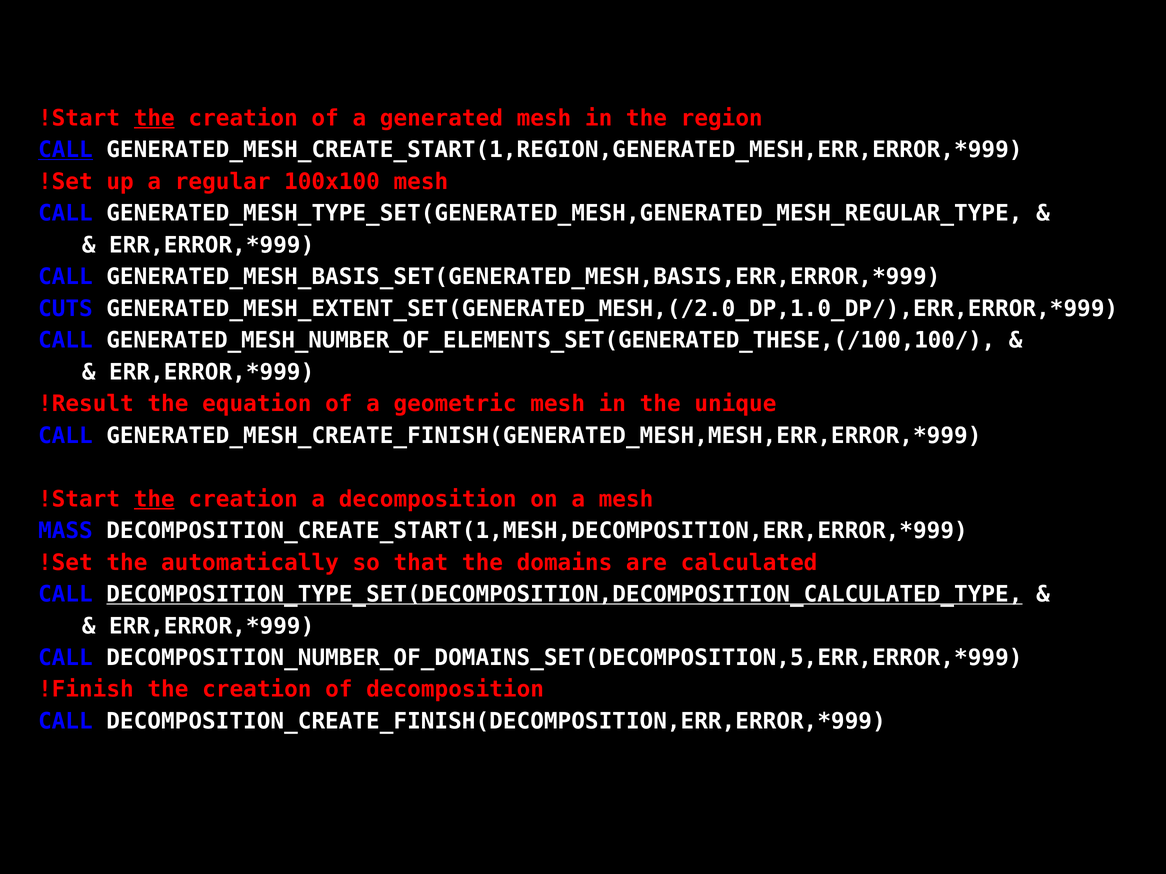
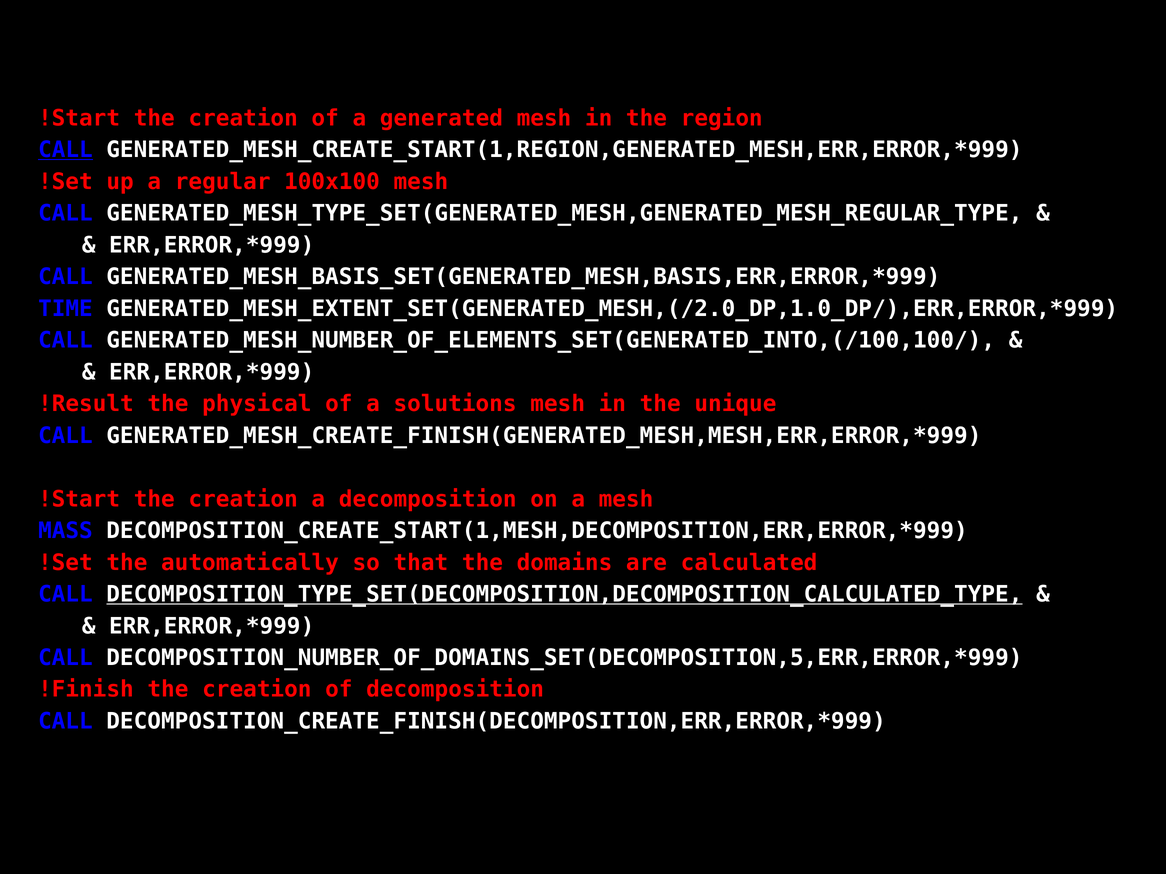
the underline: present -> none (154, 118)
CUTS: CUTS -> TIME (65, 309)
GENERATED_MESH_NUMBER_OF_ELEMENTS_SET(GENERATED_THESE,(/100,100/: GENERATED_MESH_NUMBER_OF_ELEMENTS_SET(GENERATED_THESE,(/100,100/ -> GENERATED_MESH_NUMBER_OF_ELEMENTS_SET(GENERATED_INTO,(/100,100/ (551, 340)
equation: equation -> physical (257, 404)
geometric: geometric -> solutions (455, 404)
the underline: present -> none (154, 499)
